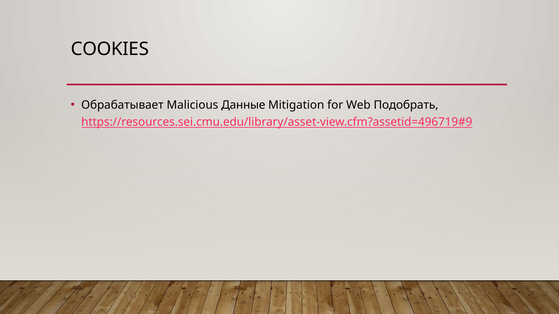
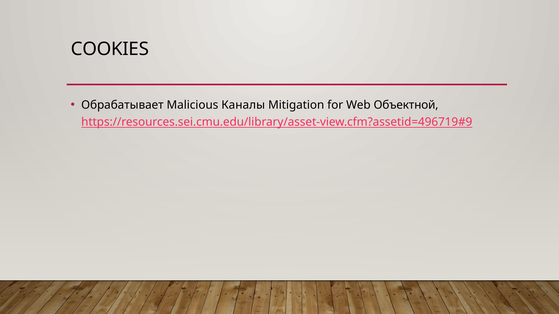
Данные: Данные -> Каналы (243, 105)
Подобрать: Подобрать -> Объектной (406, 105)
